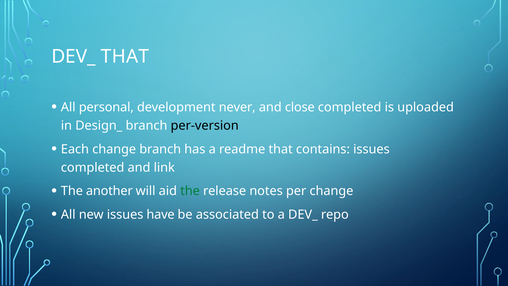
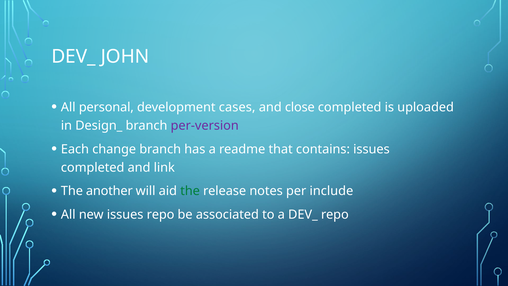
DEV_ THAT: THAT -> JOHN (125, 56)
never: never -> cases (237, 107)
per-version colour: black -> purple (205, 125)
per change: change -> include (331, 191)
issues have: have -> repo (161, 215)
